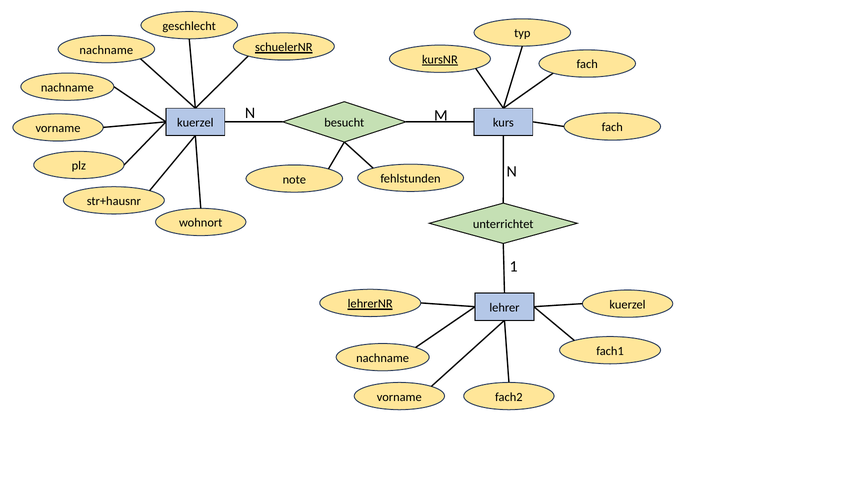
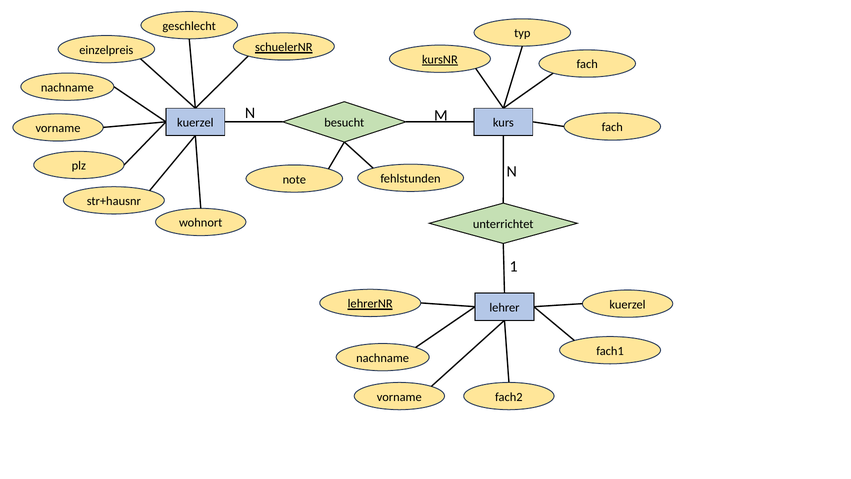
nachname: nachname -> einzelpreis (106, 50)
